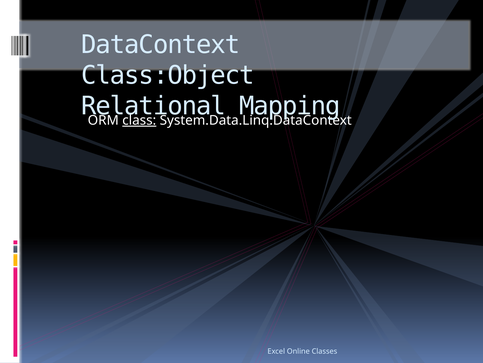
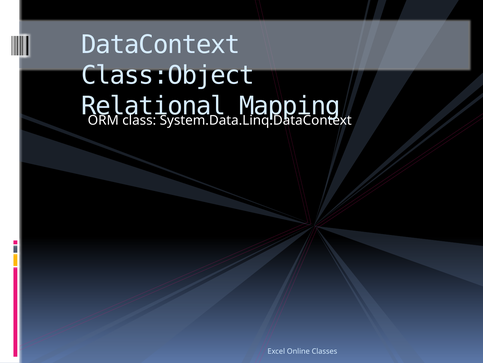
class underline: present -> none (139, 120)
